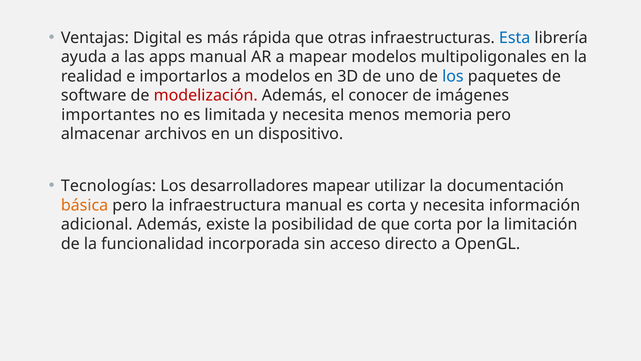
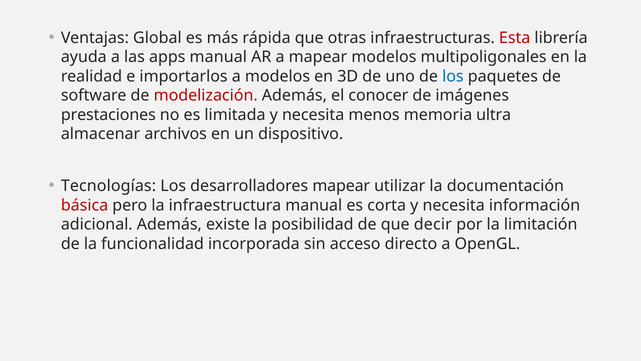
Digital: Digital -> Global (157, 38)
Esta colour: blue -> red (515, 38)
importantes: importantes -> prestaciones (108, 115)
memoria pero: pero -> ultra (494, 115)
básica colour: orange -> red (85, 205)
que corta: corta -> decir (433, 224)
